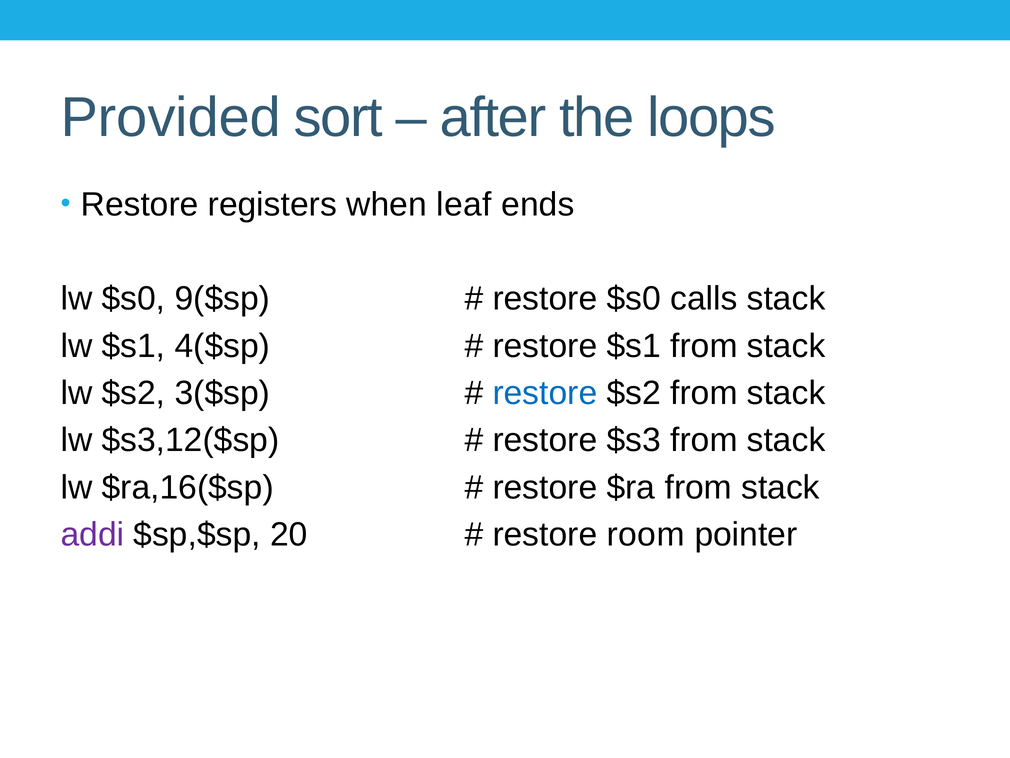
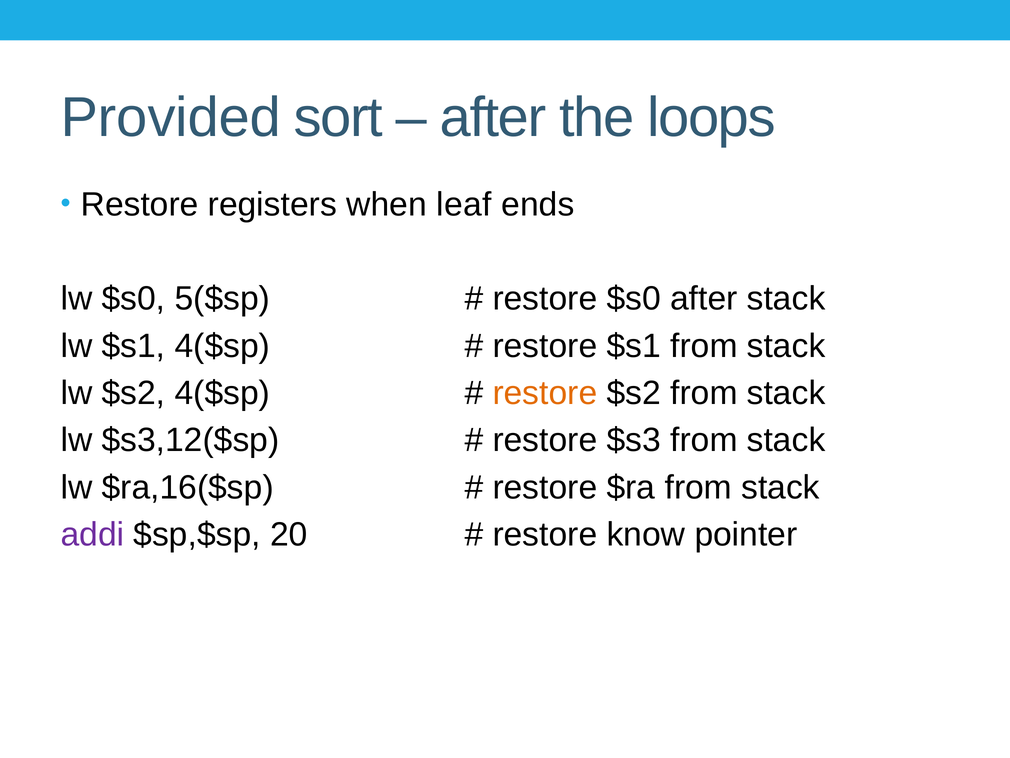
9($sp: 9($sp -> 5($sp (222, 299)
$s0 calls: calls -> after (704, 299)
$s2 3($sp: 3($sp -> 4($sp (222, 393)
restore colour: blue -> orange (545, 393)
room: room -> know (646, 534)
